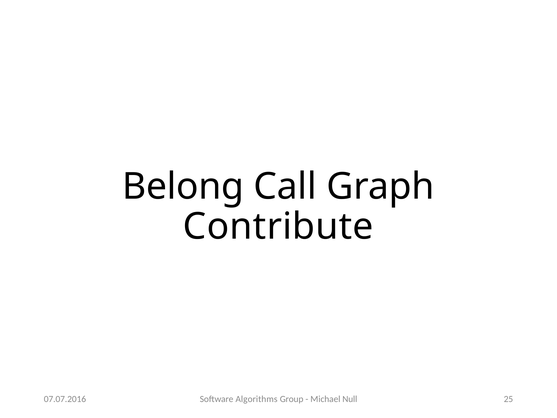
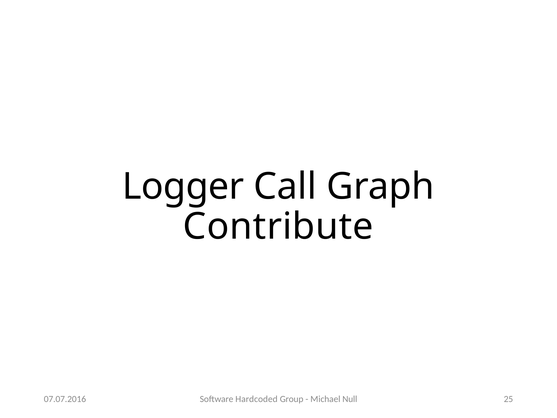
Belong: Belong -> Logger (183, 186)
Algorithms: Algorithms -> Hardcoded (257, 399)
